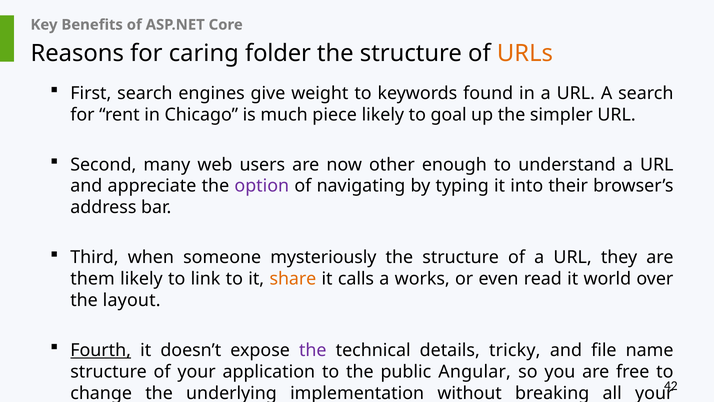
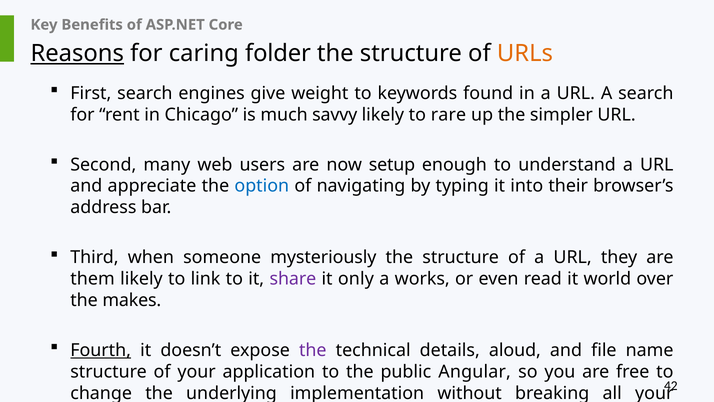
Reasons underline: none -> present (77, 54)
piece: piece -> savvy (335, 115)
goal: goal -> rare (448, 115)
other: other -> setup (392, 164)
option colour: purple -> blue (262, 186)
share colour: orange -> purple (293, 279)
calls: calls -> only (356, 279)
layout: layout -> makes (132, 300)
tricky: tricky -> aloud (515, 350)
